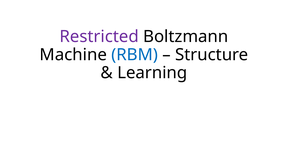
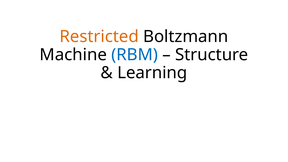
Restricted colour: purple -> orange (99, 37)
